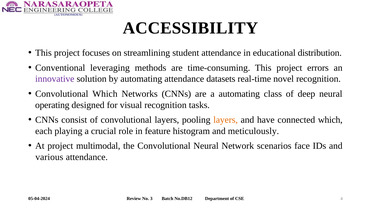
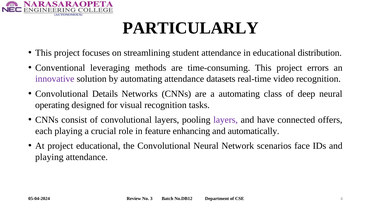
ACCESSIBILITY: ACCESSIBILITY -> PARTICULARLY (191, 28)
novel: novel -> video (284, 79)
Convolutional Which: Which -> Details (105, 94)
layers colour: orange -> purple (226, 120)
connected which: which -> offers (330, 120)
histogram: histogram -> enhancing (191, 131)
meticulously: meticulously -> automatically (254, 131)
project multimodal: multimodal -> educational (98, 146)
various: various -> playing (49, 158)
